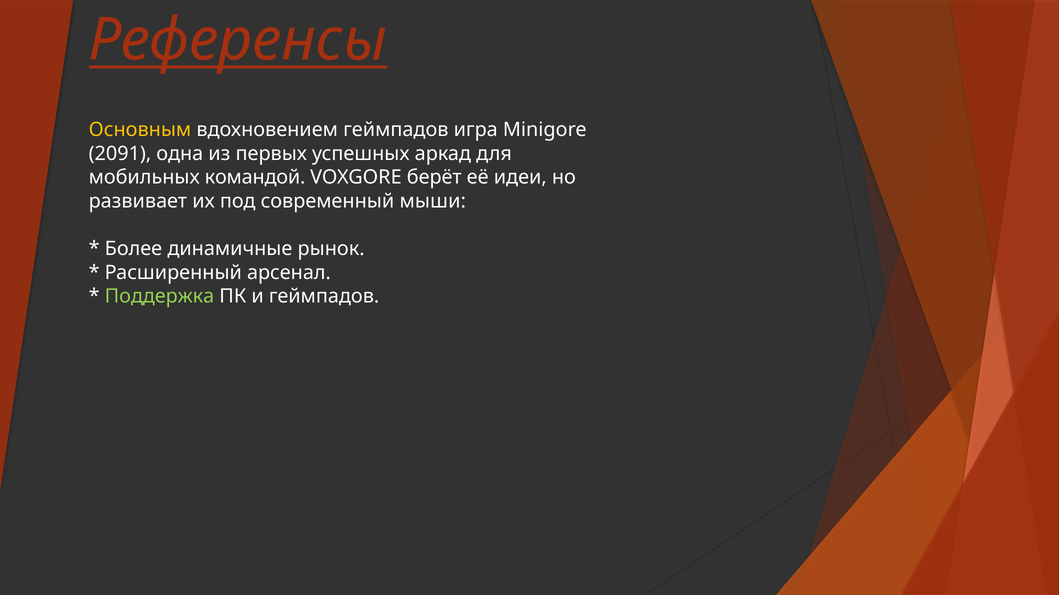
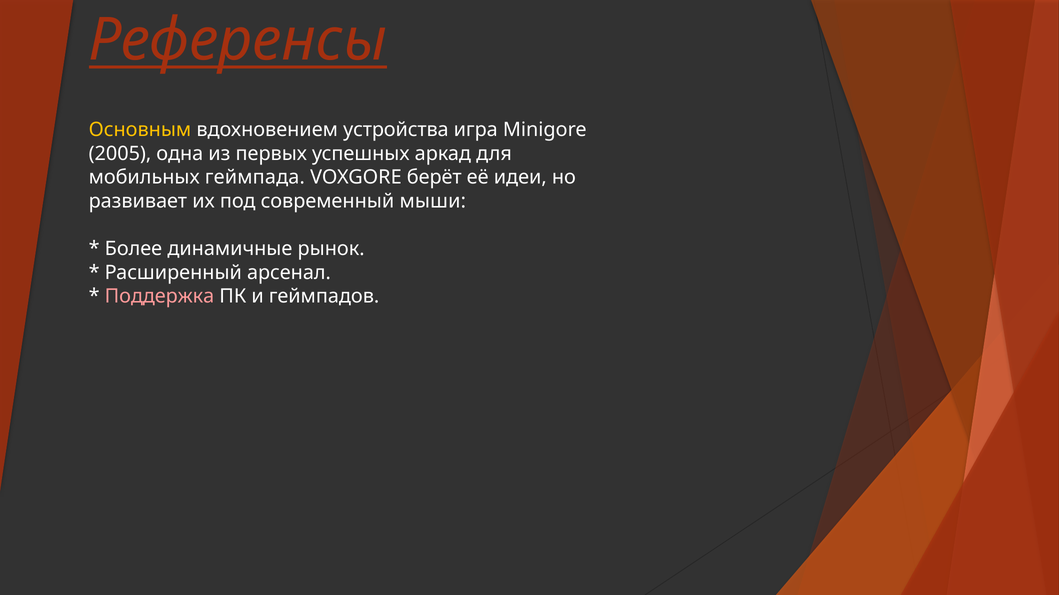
вдохновением геймпадов: геймпадов -> устройства (396, 130)
2091: 2091 -> 2005 (120, 154)
командой: командой -> геймпада (255, 178)
Поддержка colour: light green -> pink (159, 297)
